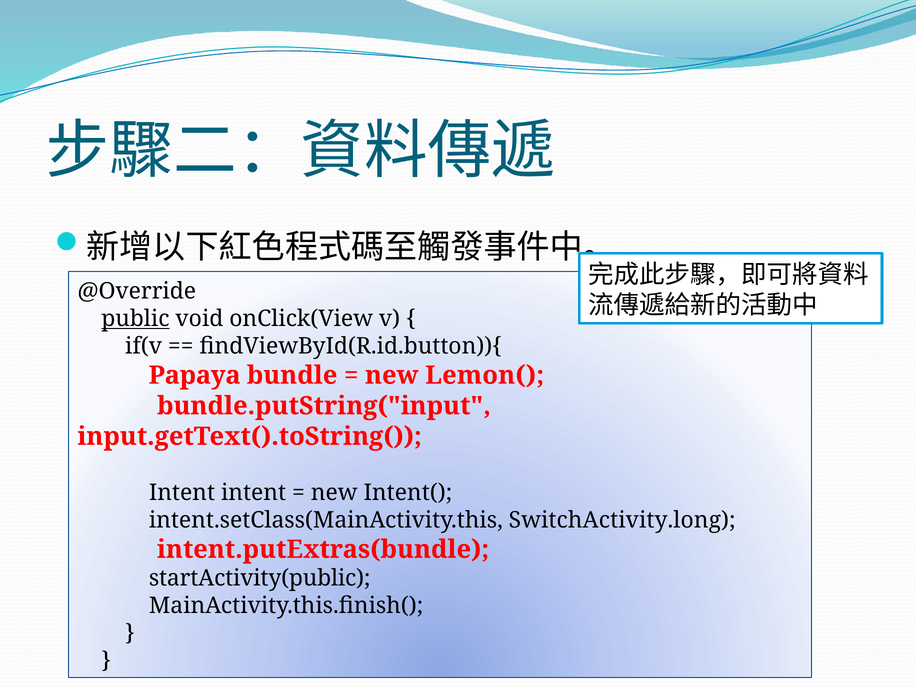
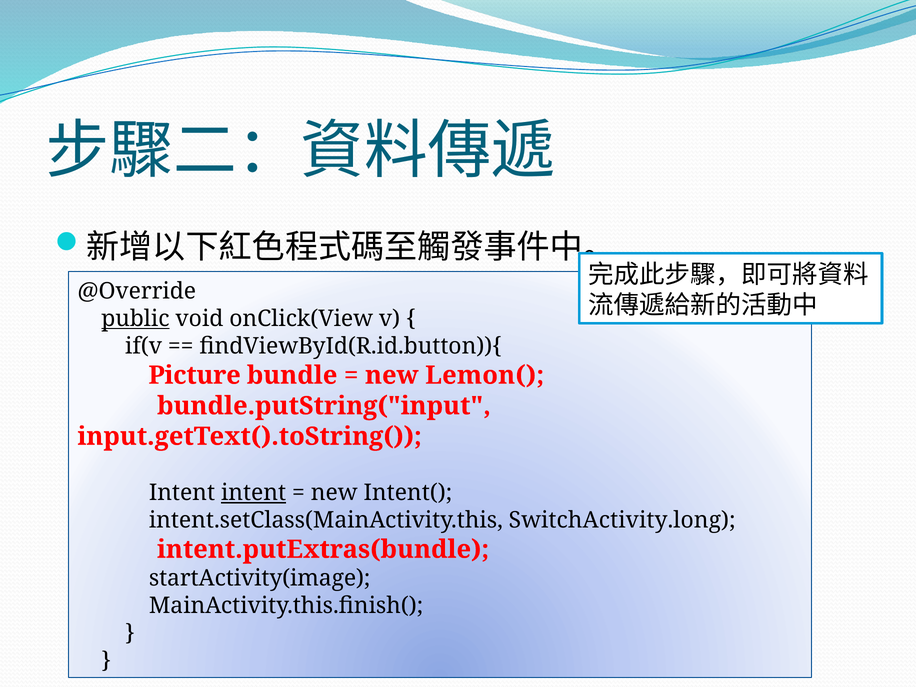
Papaya: Papaya -> Picture (195, 375)
intent underline: none -> present (254, 493)
startActivity(public: startActivity(public -> startActivity(image (260, 578)
